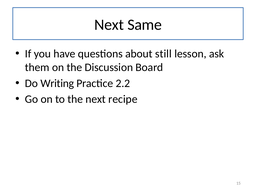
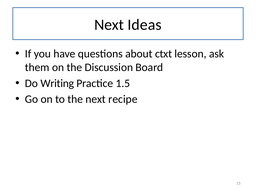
Same: Same -> Ideas (145, 25)
still: still -> ctxt (164, 54)
2.2: 2.2 -> 1.5 (123, 83)
